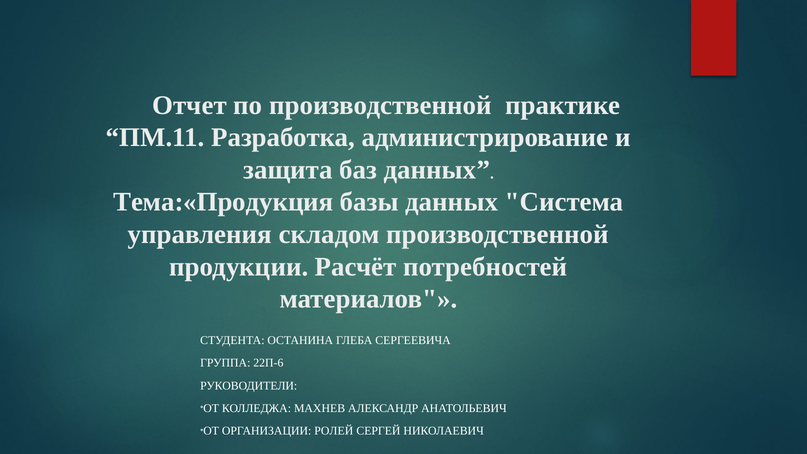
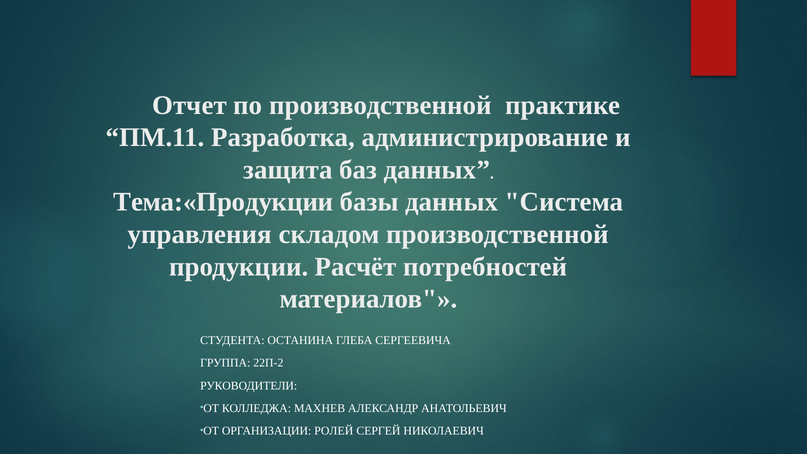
Тема:«Продукция: Тема:«Продукция -> Тема:«Продукции (223, 202)
22П-6: 22П-6 -> 22П-2 (268, 363)
